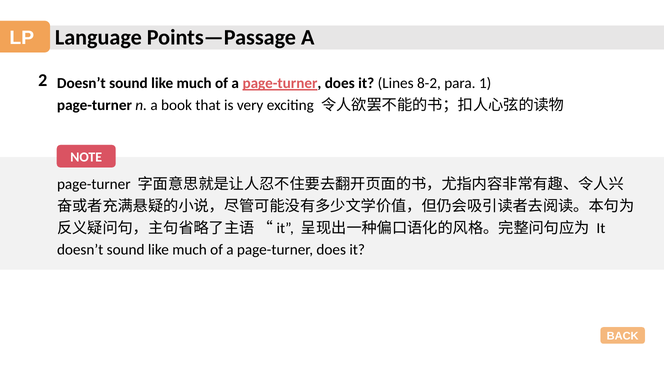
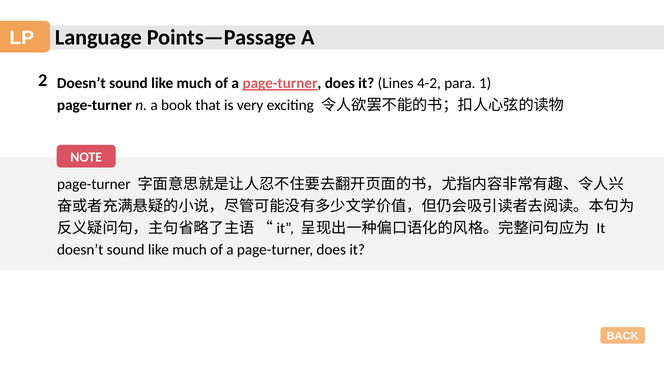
8-2: 8-2 -> 4-2 (429, 83)
